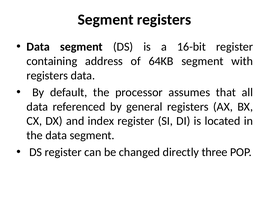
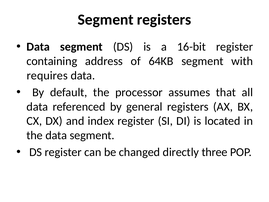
registers: registers -> requires (47, 75)
